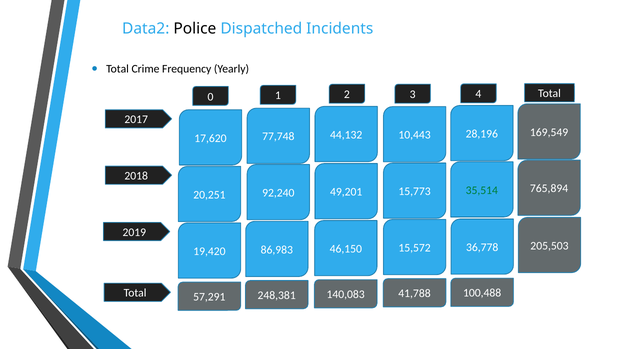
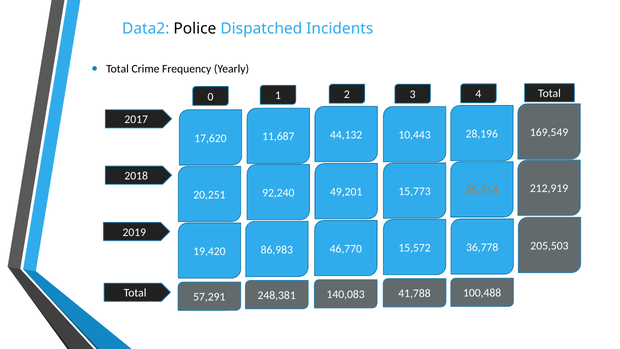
77,748: 77,748 -> 11,687 (278, 137)
765,894: 765,894 -> 212,919 (549, 188)
35,514 colour: green -> orange (482, 190)
46,150: 46,150 -> 46,770 (346, 249)
